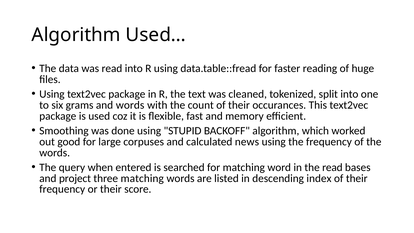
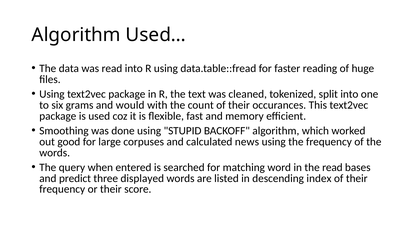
and words: words -> would (130, 105)
project: project -> predict (75, 178)
three matching: matching -> displayed (142, 178)
